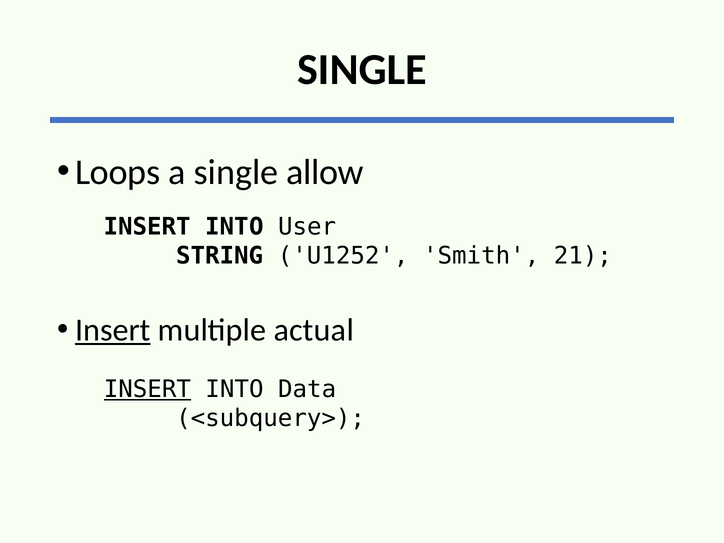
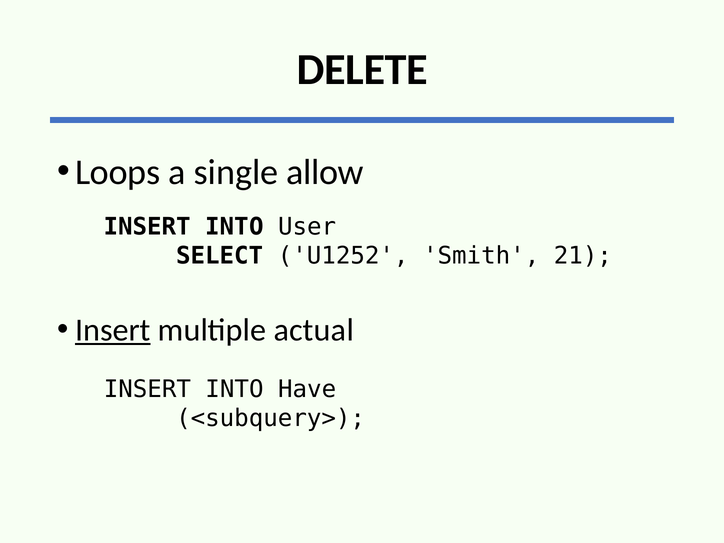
SINGLE: SINGLE -> DELETE (362, 69)
STRING: STRING -> SELECT (220, 256)
INSERT underline: present -> none (147, 389)
Data: Data -> Have (307, 389)
